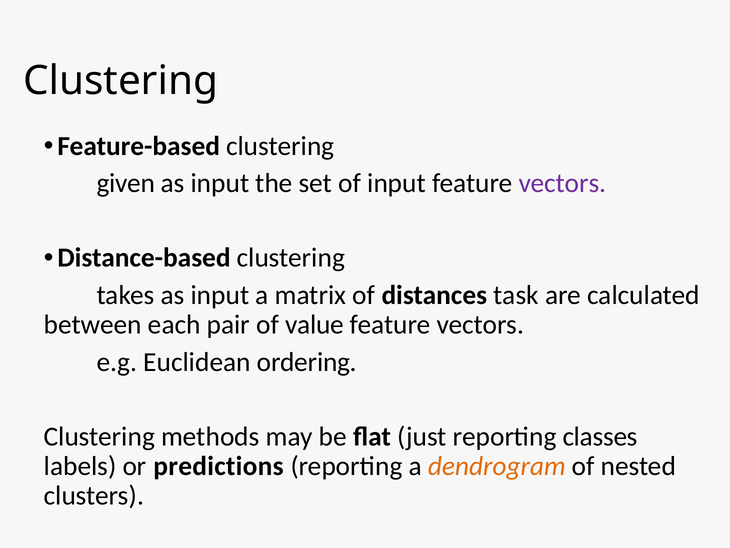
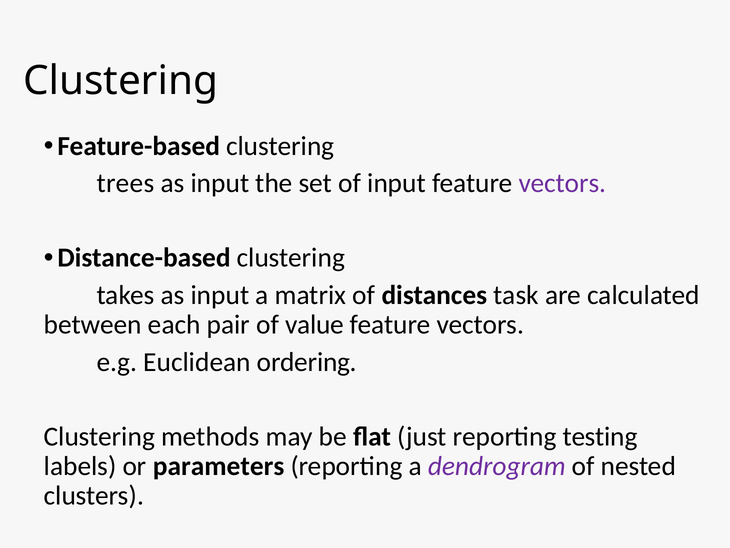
given: given -> trees (125, 183)
classes: classes -> testing (600, 436)
predictions: predictions -> parameters (219, 466)
dendrogram colour: orange -> purple (497, 466)
